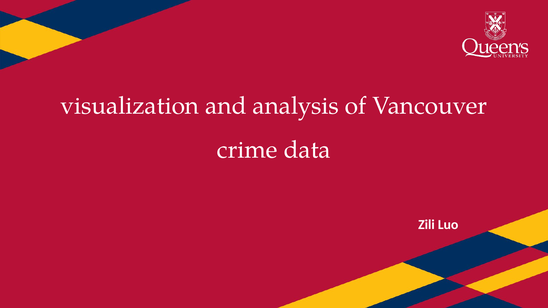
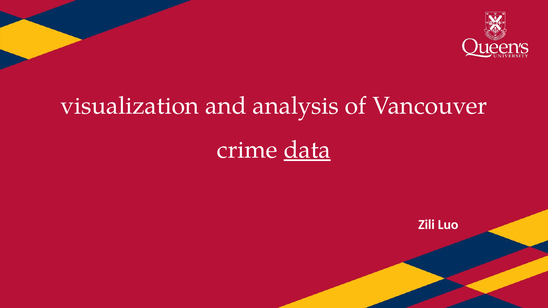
data underline: none -> present (307, 150)
